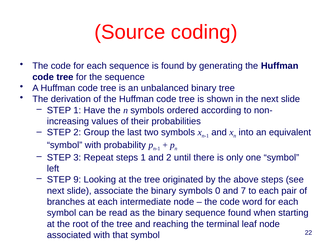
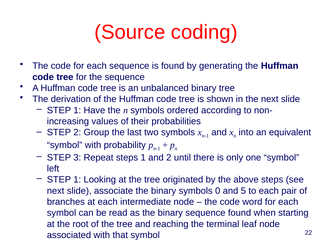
9: 9 -> 1 (77, 180)
7: 7 -> 5 (243, 191)
